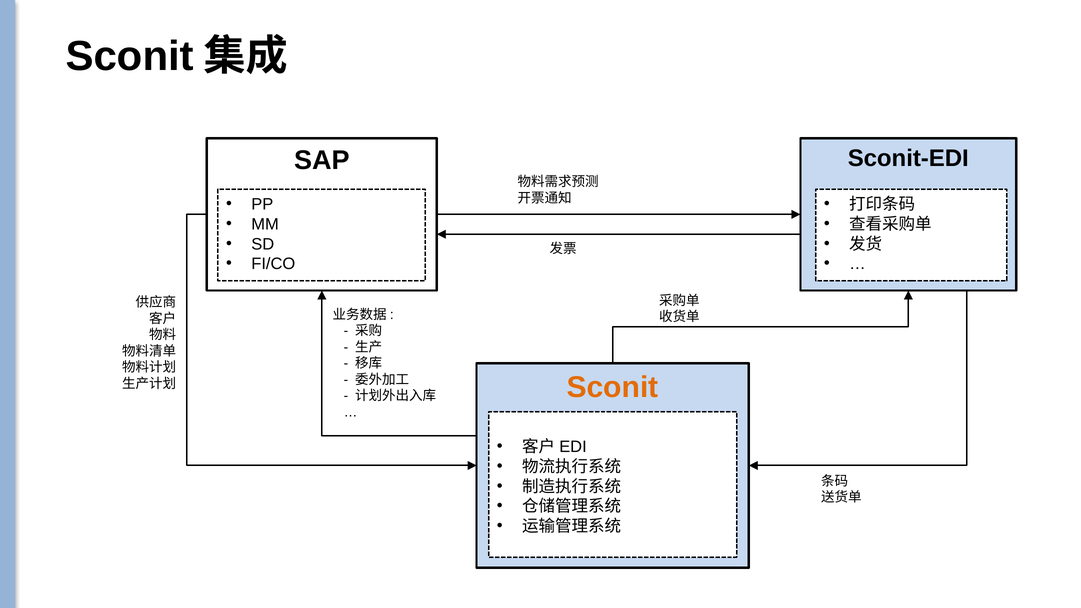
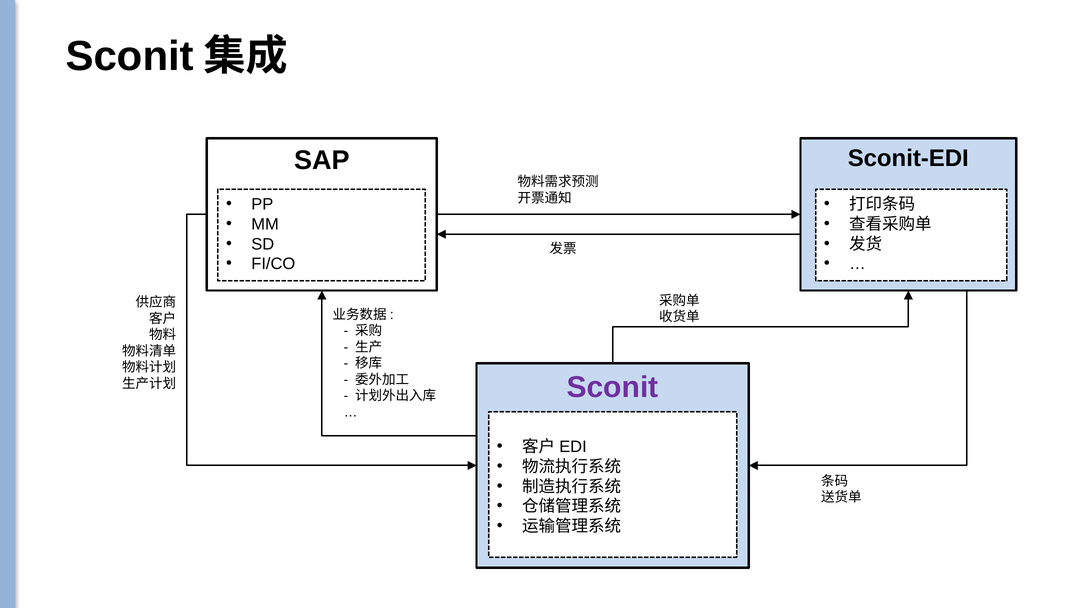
Sconit colour: orange -> purple (613, 387)
